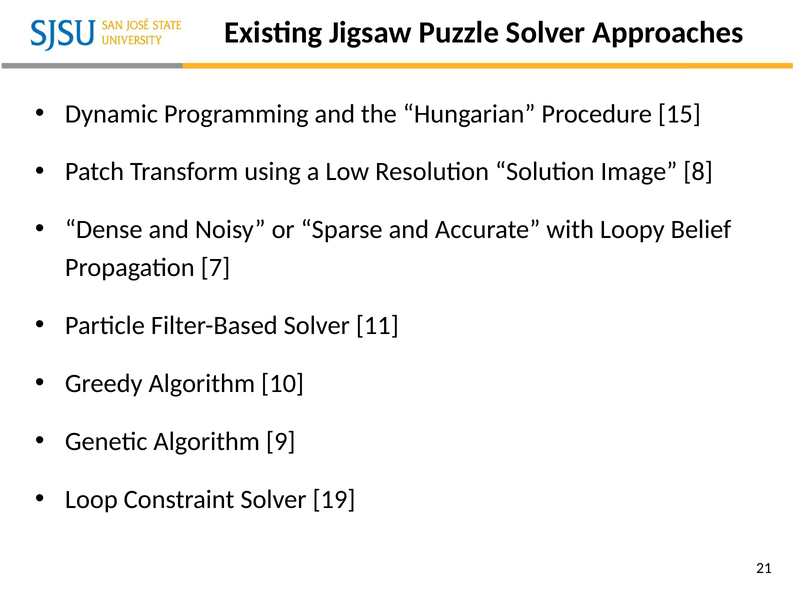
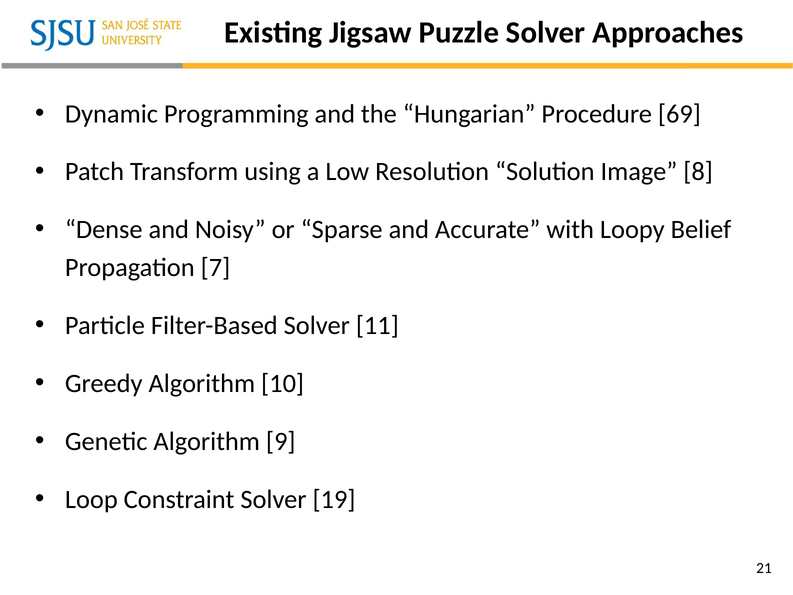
15: 15 -> 69 (679, 114)
